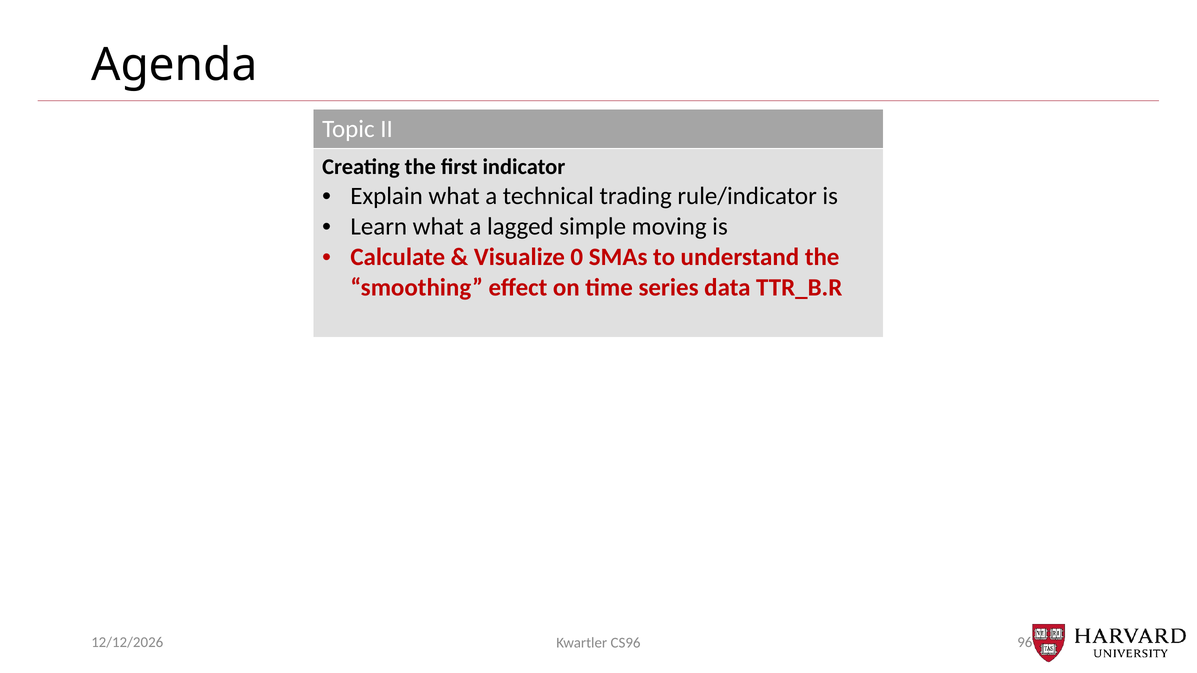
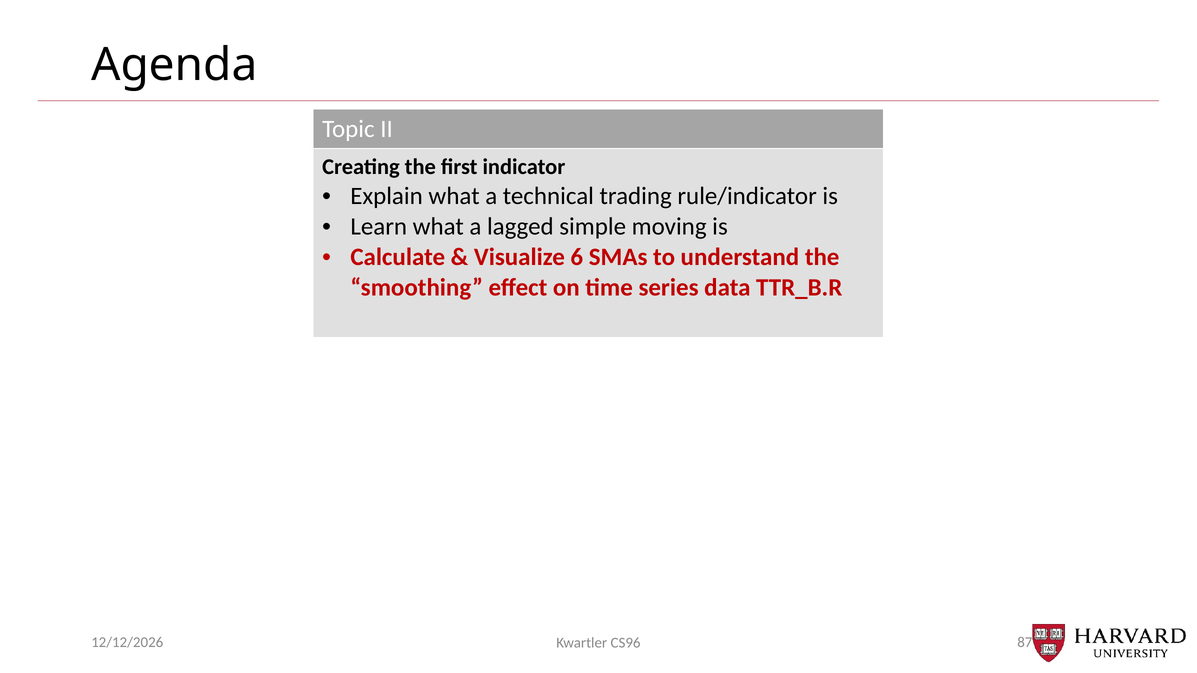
0: 0 -> 6 (577, 257)
96: 96 -> 87 (1025, 643)
